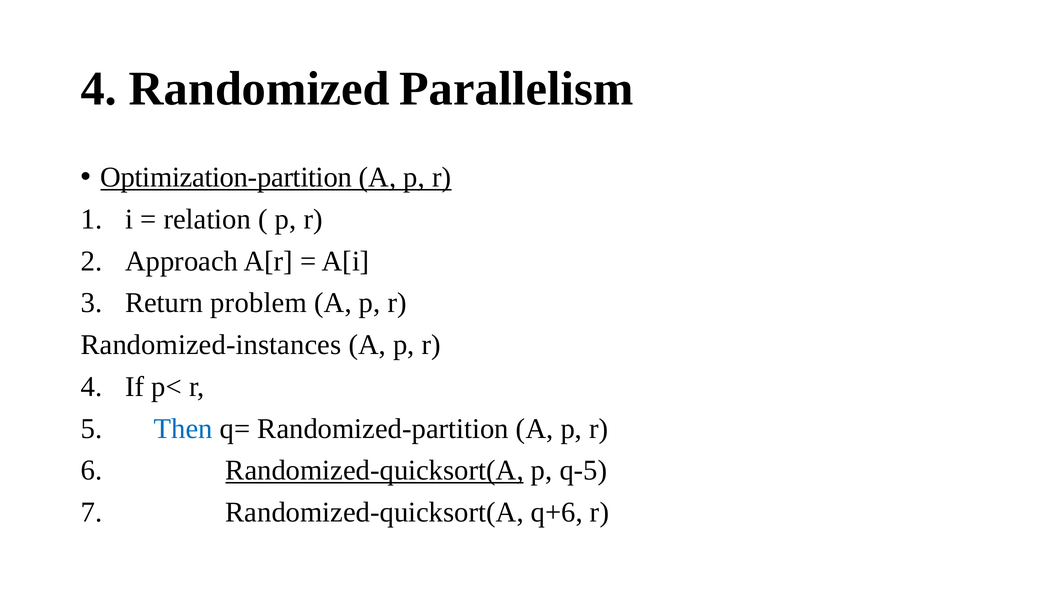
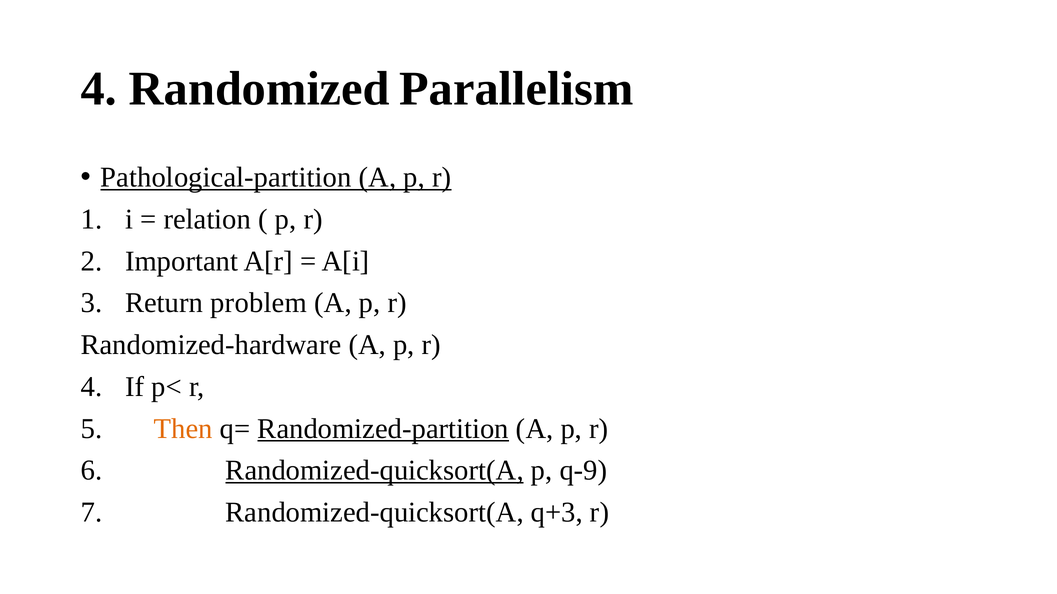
Optimization-partition: Optimization-partition -> Pathological-partition (226, 178)
Approach: Approach -> Important (182, 261)
Randomized-instances: Randomized-instances -> Randomized-hardware (211, 345)
Then colour: blue -> orange (183, 429)
Randomized-partition underline: none -> present (383, 429)
q-5: q-5 -> q-9 (583, 471)
q+6: q+6 -> q+3 (557, 513)
